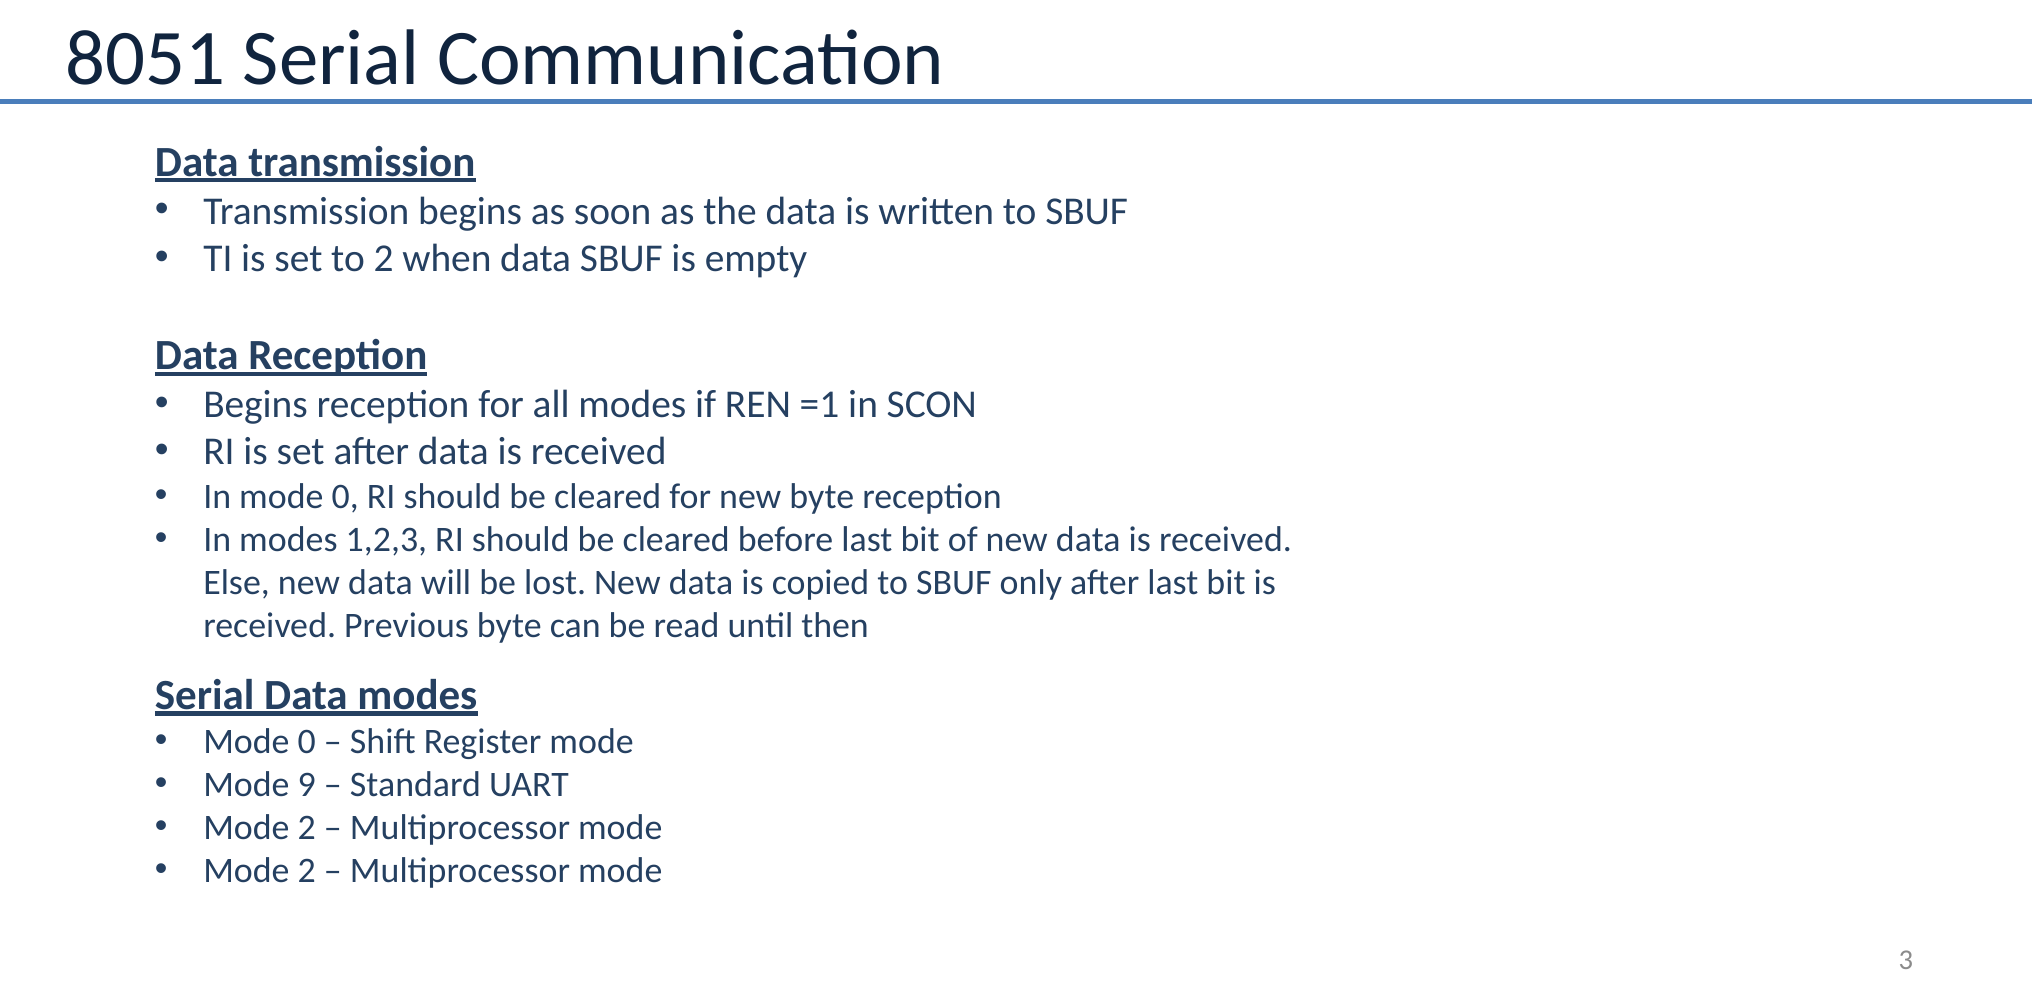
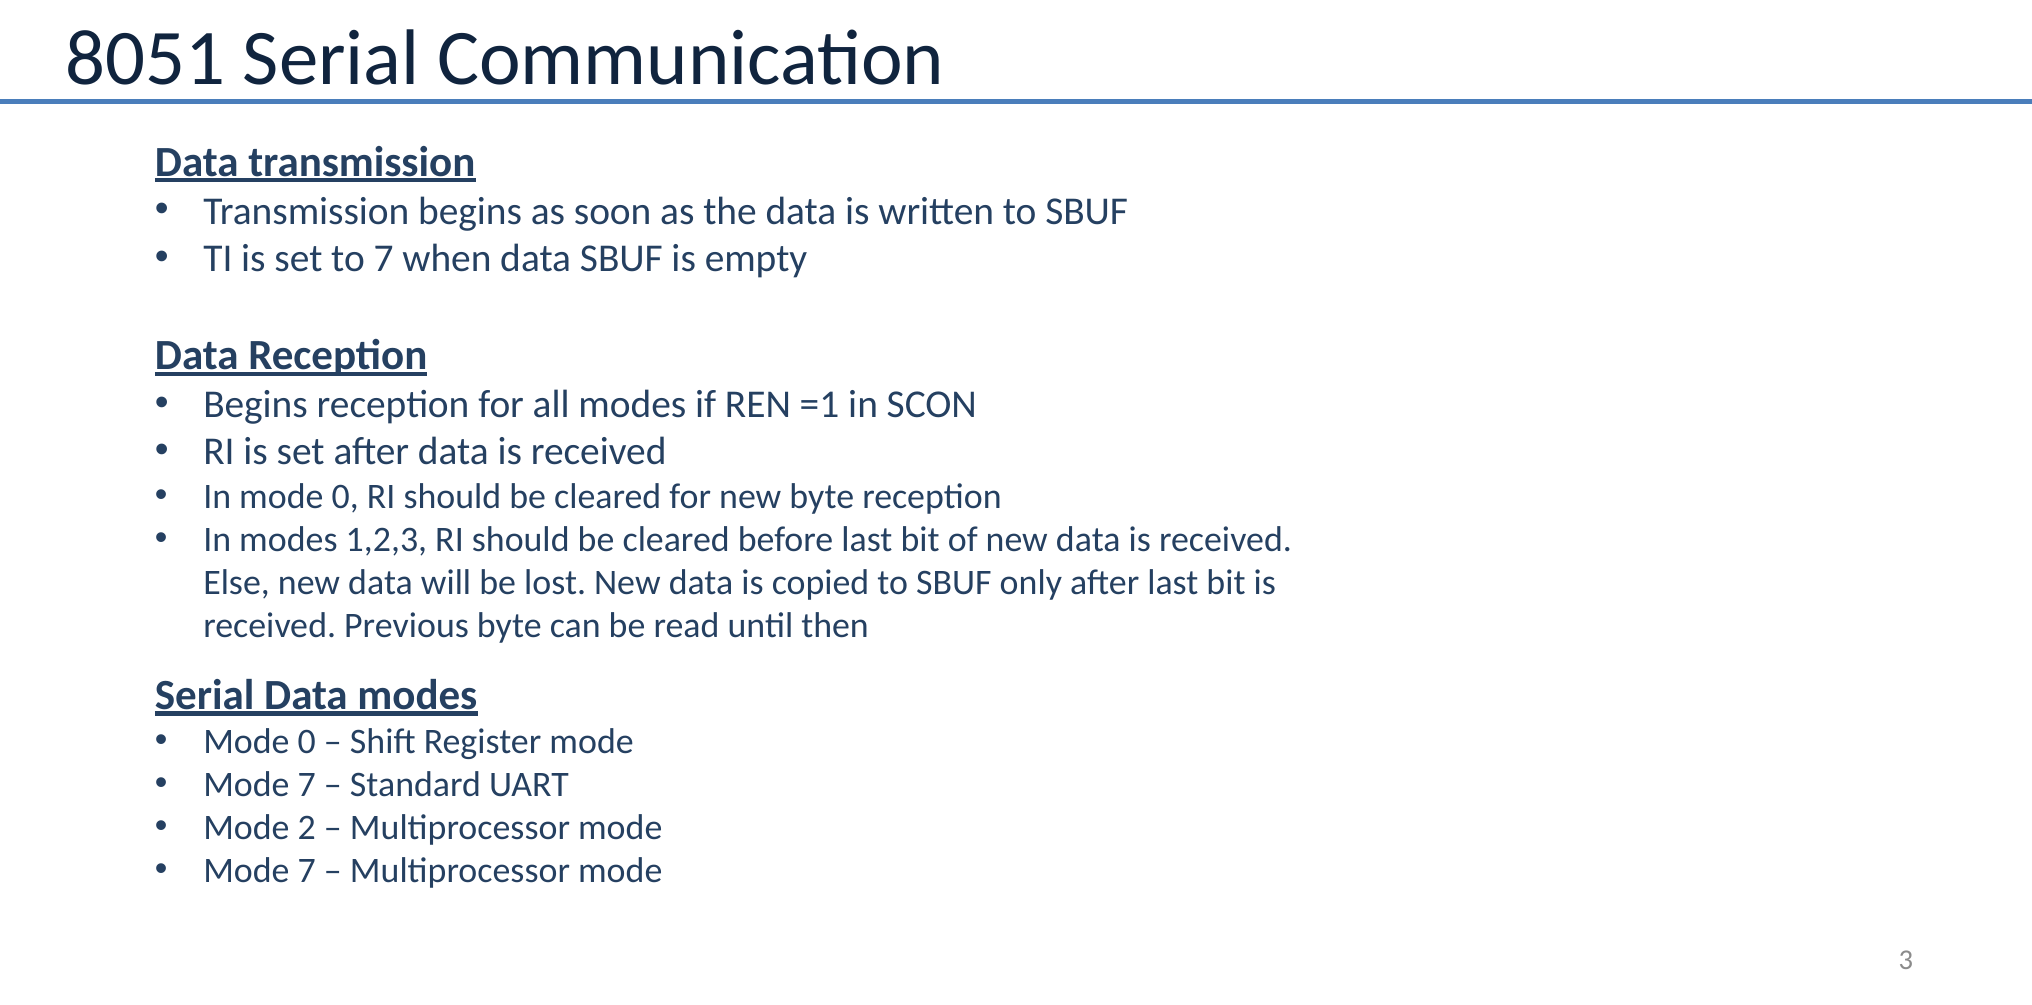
to 2: 2 -> 7 (384, 258)
9: 9 -> 7 (307, 785)
2: 2 -> 7 (307, 871)
